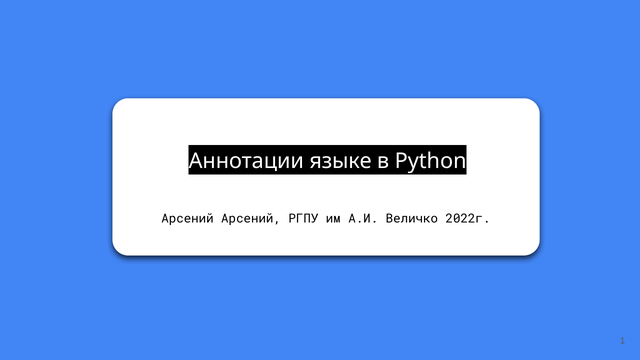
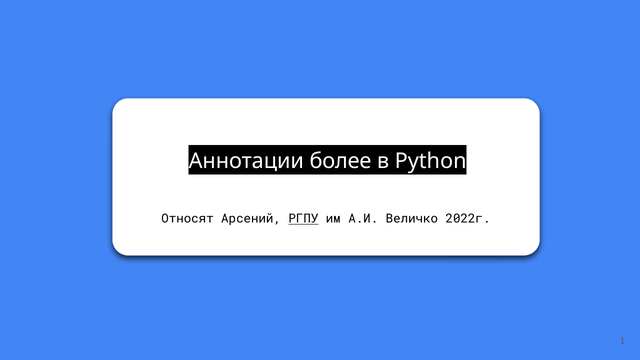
языке: языке -> более (340, 161)
Арсений: Арсений -> Относят (187, 219)
РГПУ underline: none -> present (303, 219)
